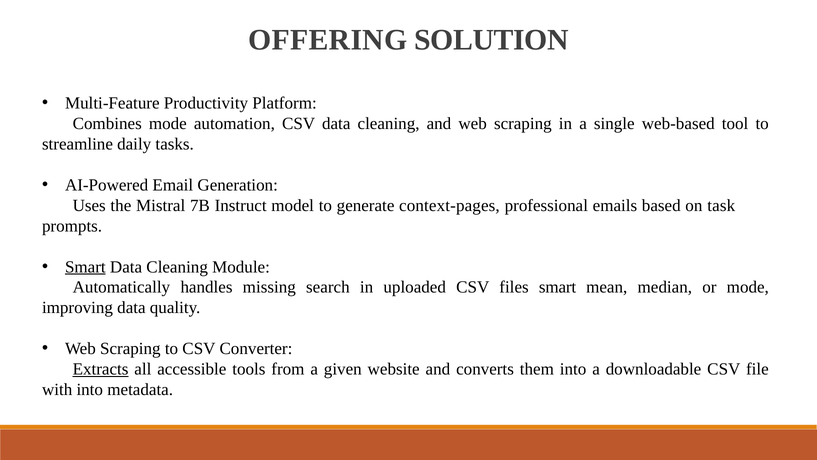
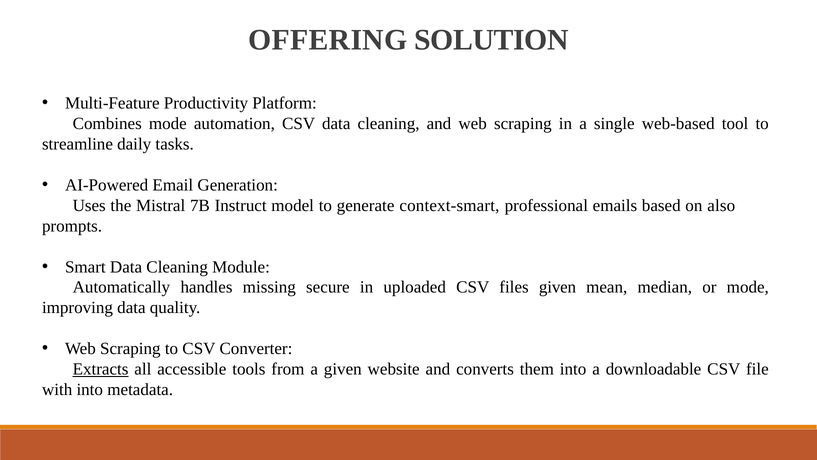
context-pages: context-pages -> context-smart (449, 205)
task: task -> also (721, 205)
Smart underline: present -> none (85, 267)
search: search -> secure (328, 287)
files smart: smart -> given (558, 287)
